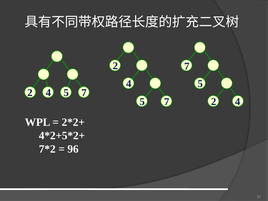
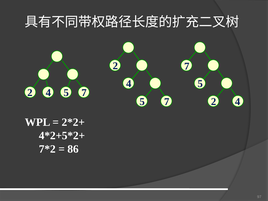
96: 96 -> 86 (73, 149)
